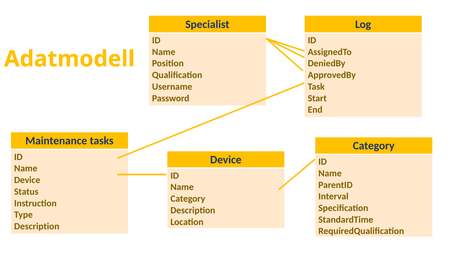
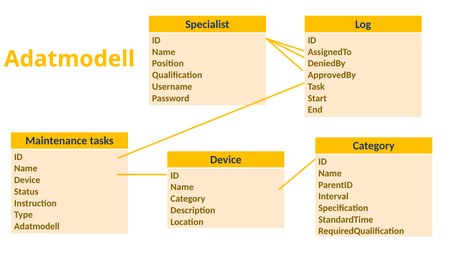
Description: Description -> Adatmodell (37, 226)
